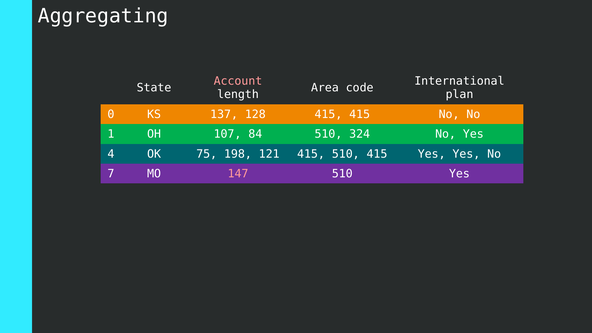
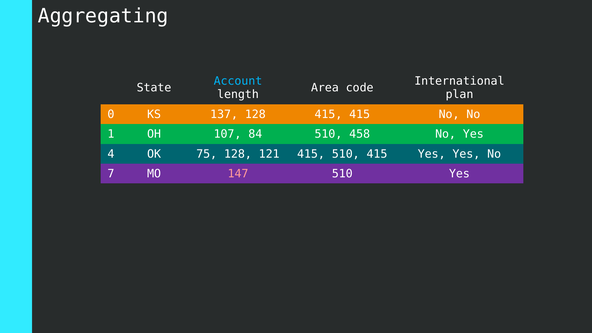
Account colour: pink -> light blue (238, 81)
324: 324 -> 458 (360, 134)
75 198: 198 -> 128 (238, 154)
